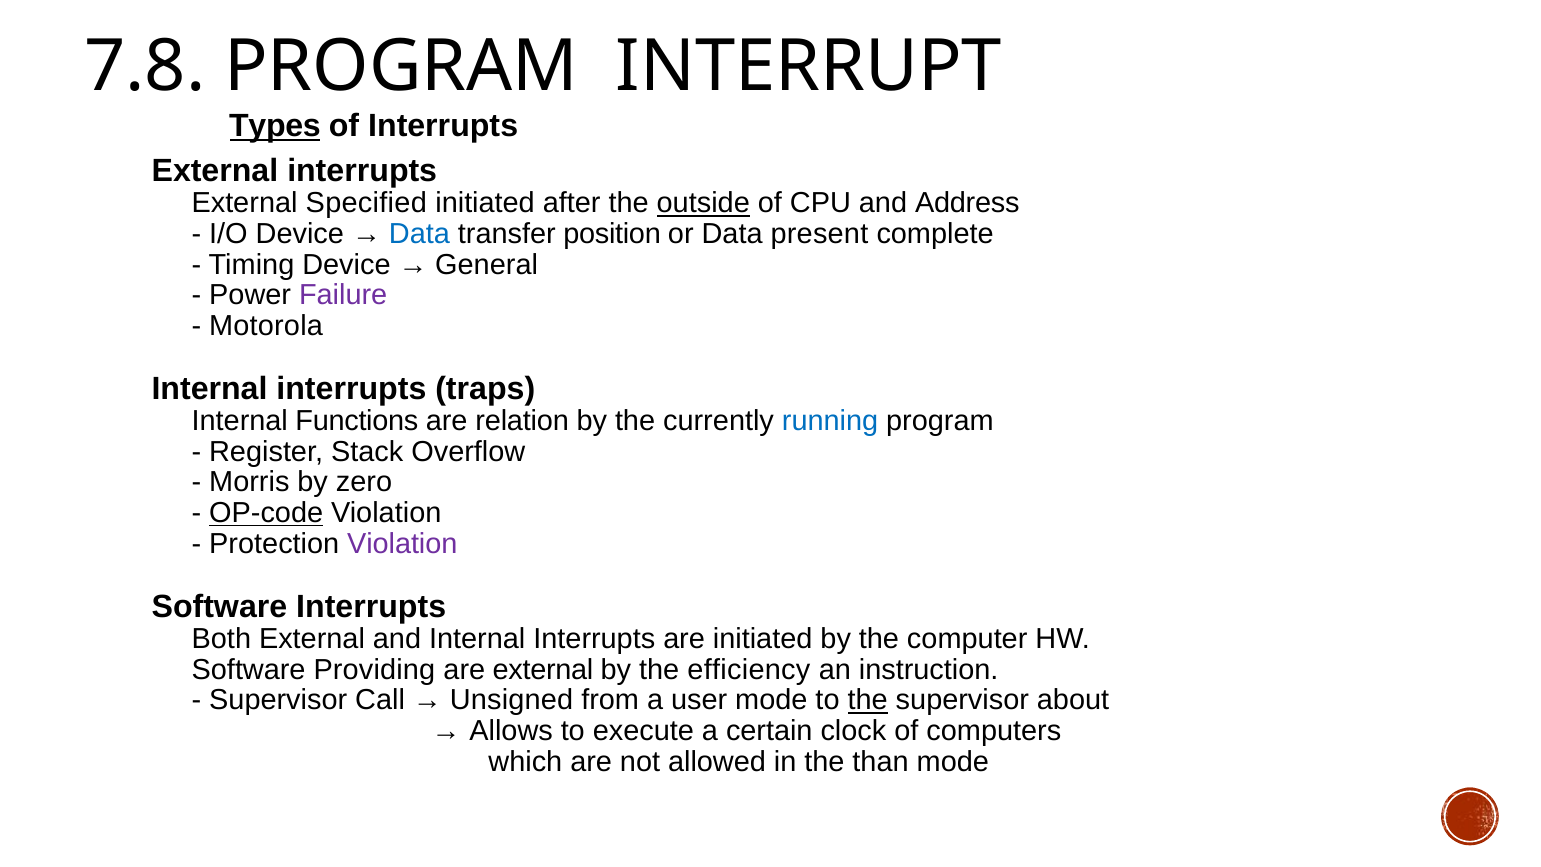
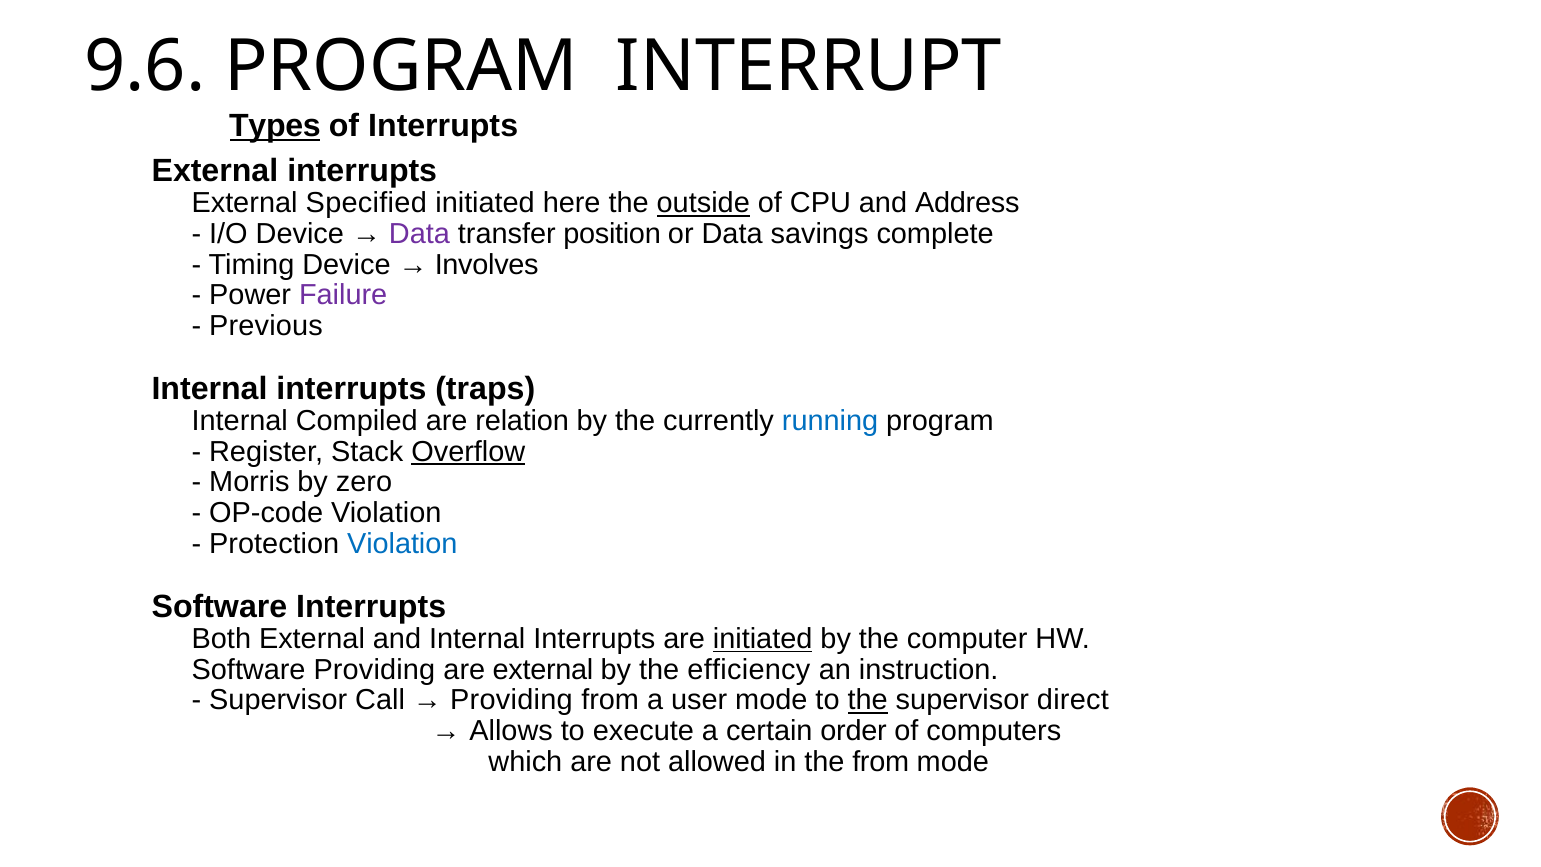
7.8: 7.8 -> 9.6 (145, 67)
after: after -> here (572, 203)
Data colour: blue -> purple (419, 234)
present: present -> savings (820, 234)
General: General -> Involves (487, 265)
Motorola: Motorola -> Previous (266, 326)
Functions: Functions -> Compiled (357, 421)
Overflow underline: none -> present (468, 452)
OP-code underline: present -> none (266, 513)
Violation colour: purple -> blue (402, 544)
initiated underline: none -> present (763, 639)
Unsigned: Unsigned -> Providing (511, 700)
about: about -> direct (1073, 700)
clock: clock -> order (854, 731)
the than: than -> from (881, 761)
